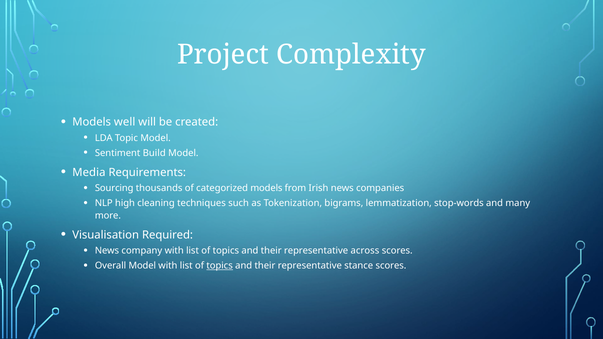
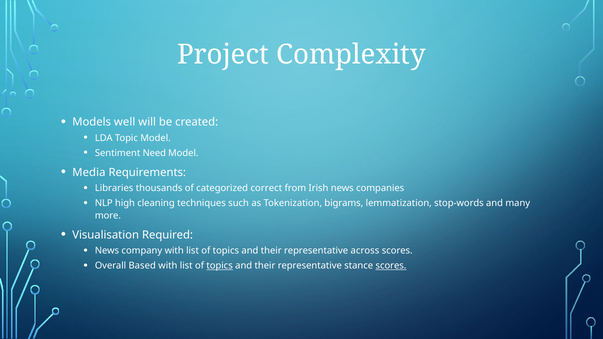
Build: Build -> Need (154, 153)
Sourcing: Sourcing -> Libraries (114, 188)
categorized models: models -> correct (266, 188)
Overall Model: Model -> Based (142, 266)
scores underline: none -> present (391, 266)
